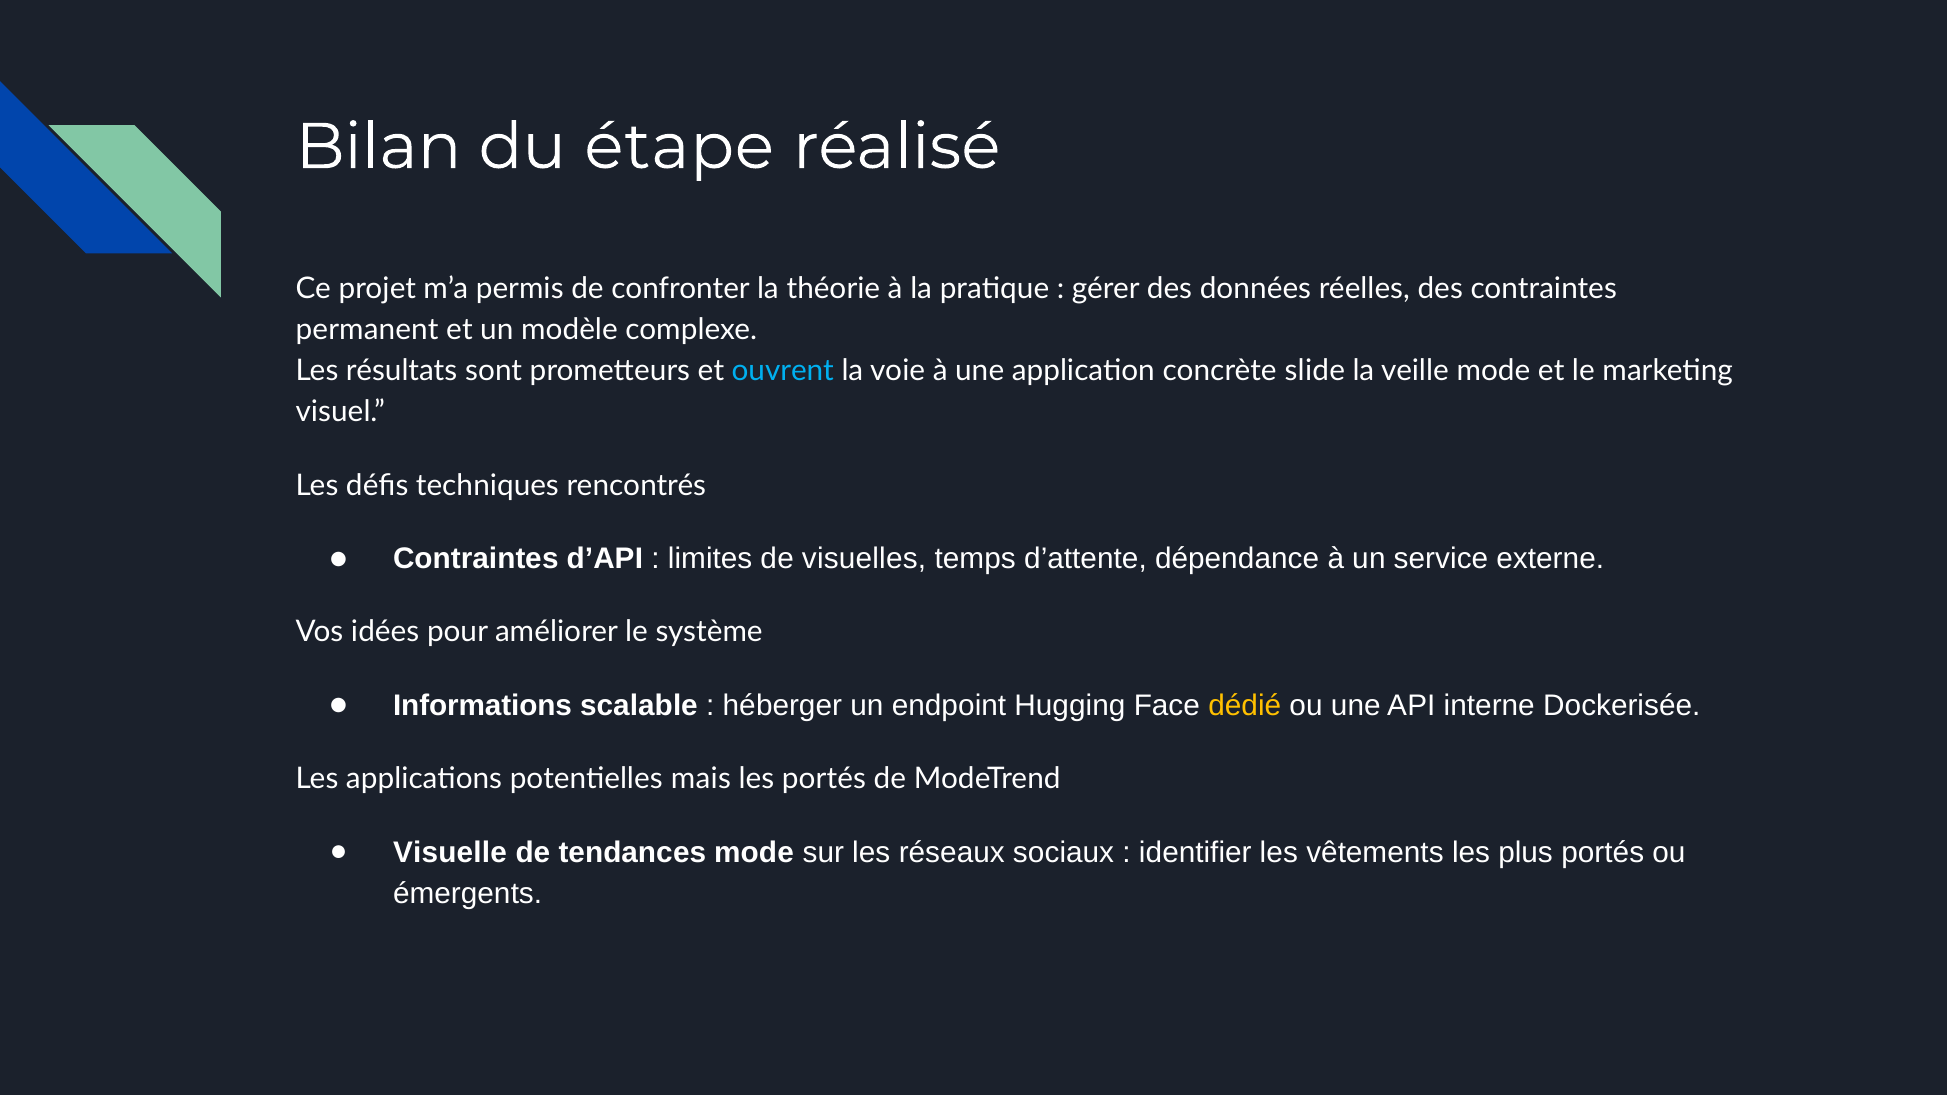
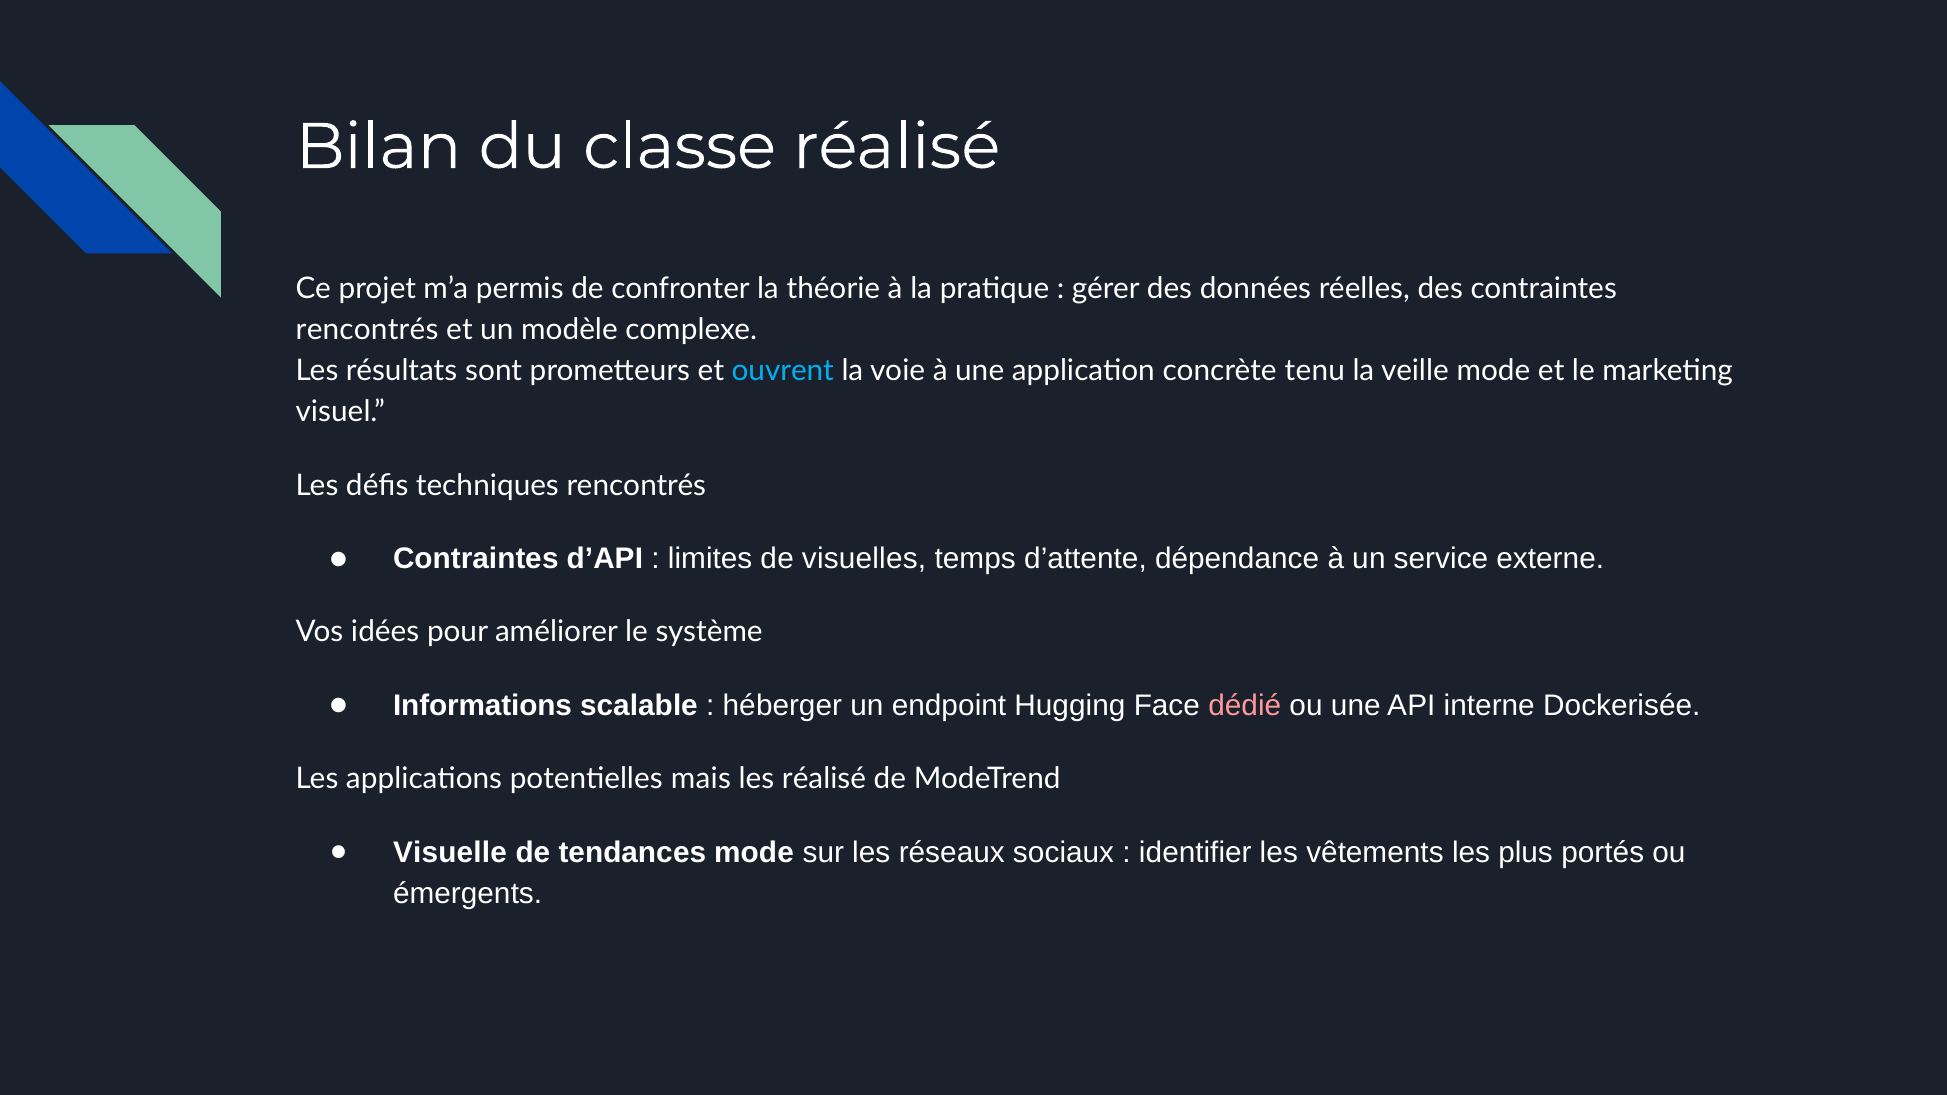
étape: étape -> classe (680, 147)
permanent: permanent -> rencontrés (367, 330)
slide: slide -> tenu (1315, 371)
dédié colour: yellow -> pink (1245, 706)
les portés: portés -> réalisé (824, 779)
